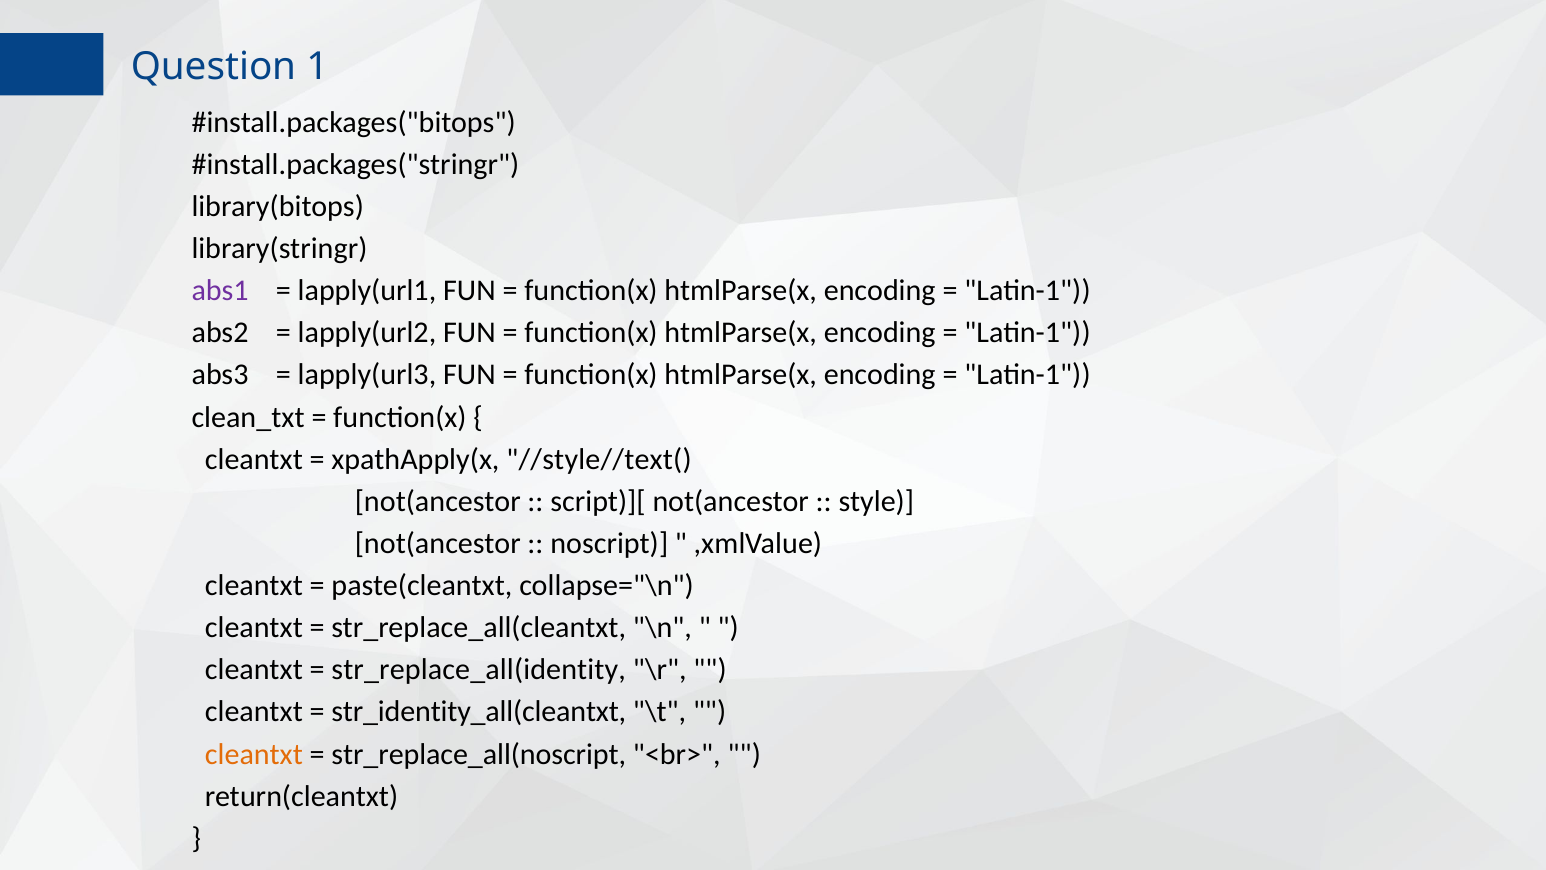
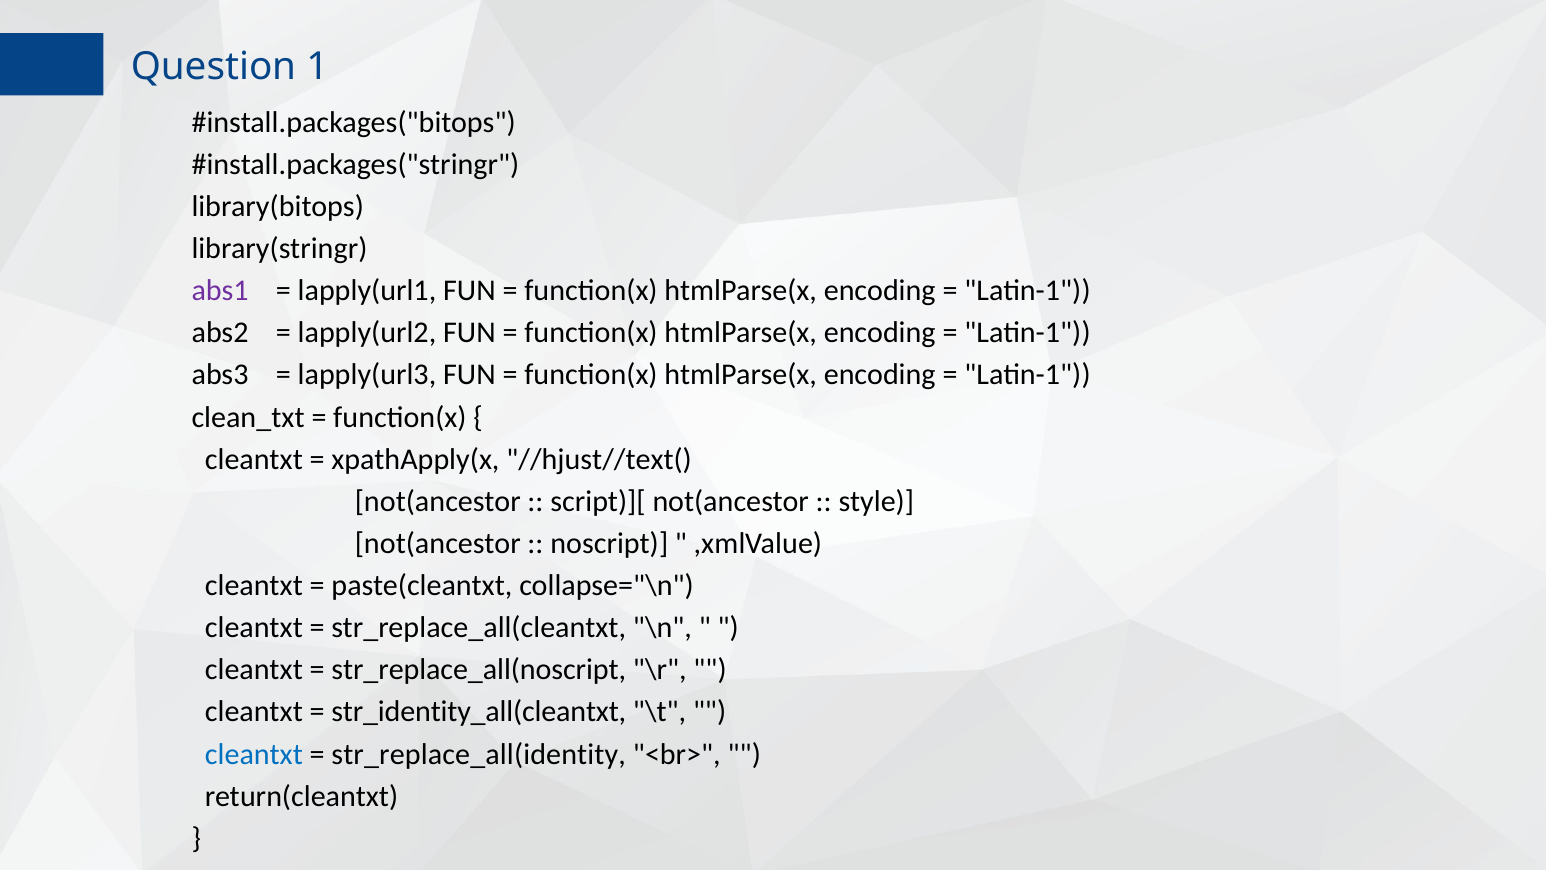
//style//text(: //style//text( -> //hjust//text( (599, 459)
str_replace_all(identity: str_replace_all(identity -> str_replace_all(noscript (479, 670)
cleantxt colour: orange -> blue (254, 754)
str_replace_all(noscript: str_replace_all(noscript -> str_replace_all(identity (479, 754)
